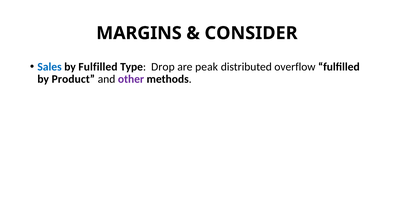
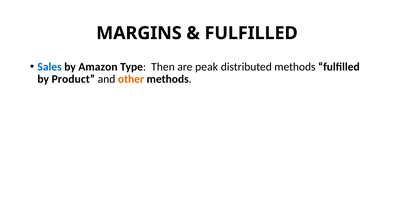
CONSIDER: CONSIDER -> FULFILLED (251, 33)
by Fulfilled: Fulfilled -> Amazon (98, 67)
Drop: Drop -> Then (163, 67)
distributed overflow: overflow -> methods (295, 67)
other colour: purple -> orange (131, 79)
